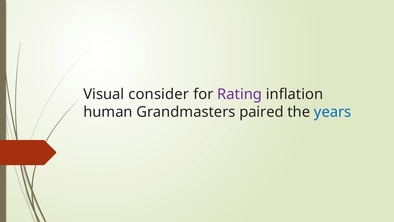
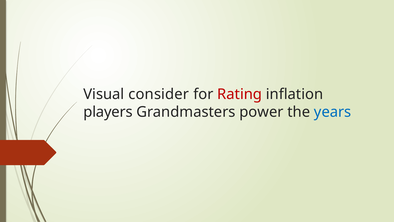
Rating colour: purple -> red (240, 94)
human: human -> players (108, 112)
paired: paired -> power (261, 112)
